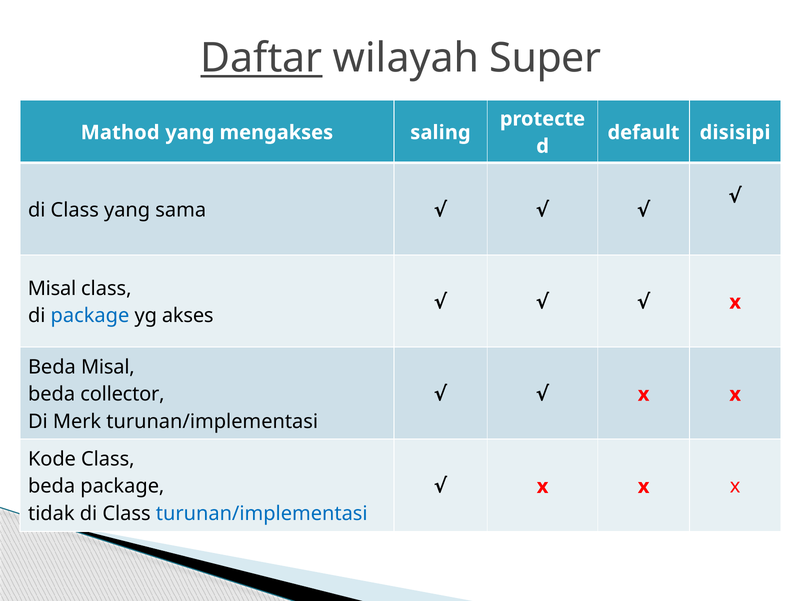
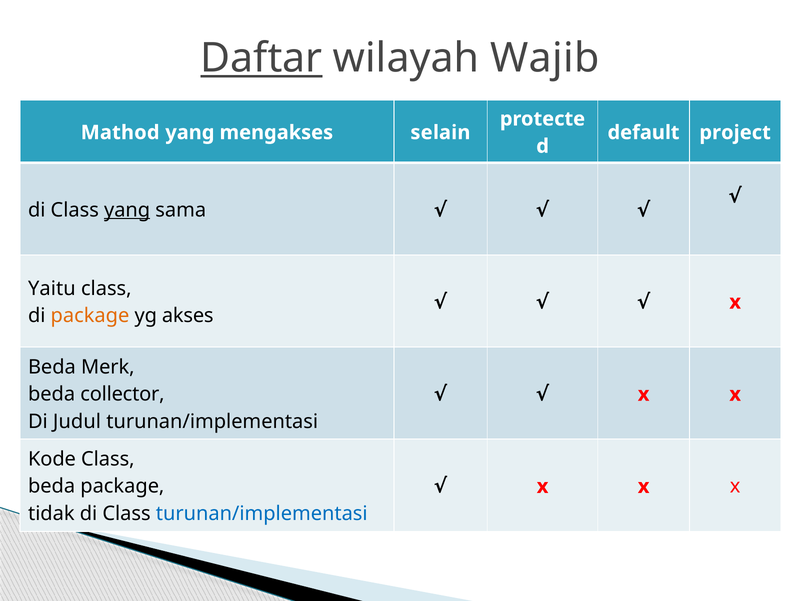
Super: Super -> Wajib (545, 58)
saling: saling -> selain (440, 132)
disisipi: disisipi -> project (735, 132)
yang underline: none -> present (127, 210)
Misal: Misal -> Yaitu (52, 288)
package colour: blue -> orange (90, 316)
Beda Misal: Misal -> Merk (108, 367)
Merk: Merk -> Judul (77, 421)
